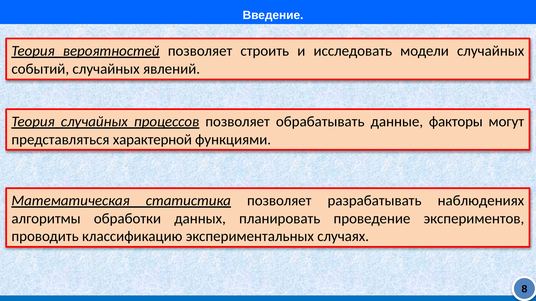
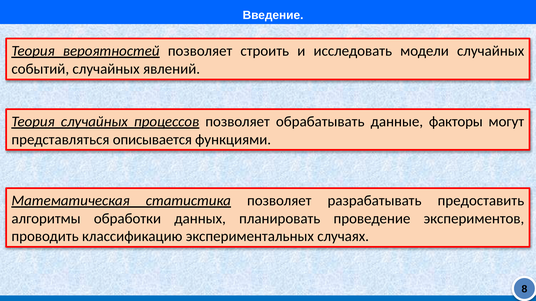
характерной: характерной -> описывается (152, 140)
наблюдениях: наблюдениях -> предоставить (481, 201)
